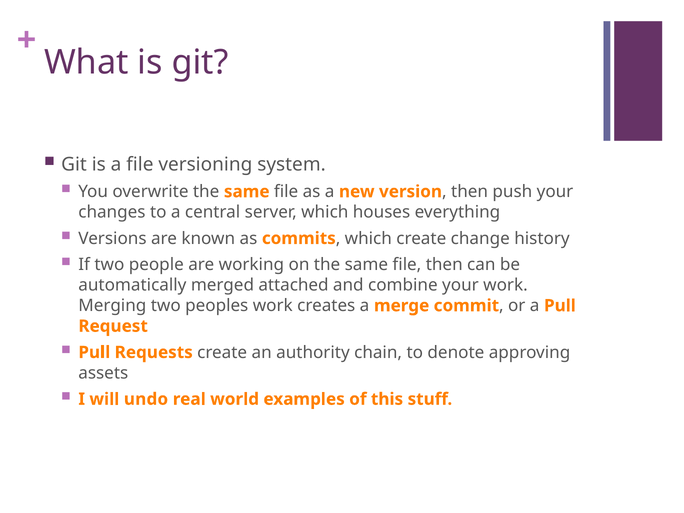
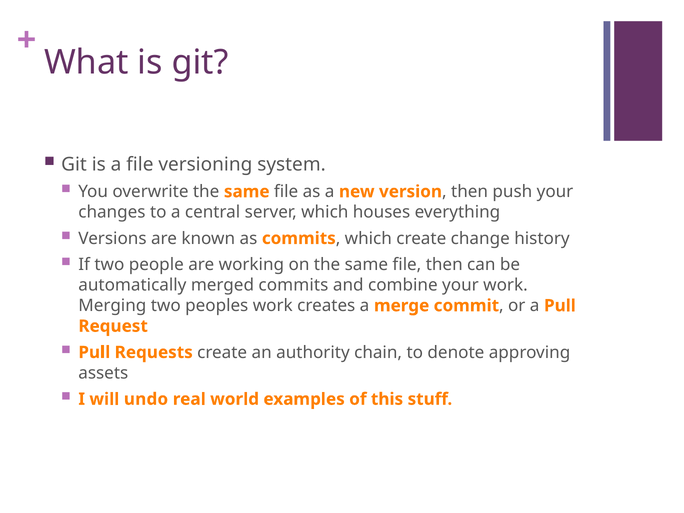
merged attached: attached -> commits (293, 285)
